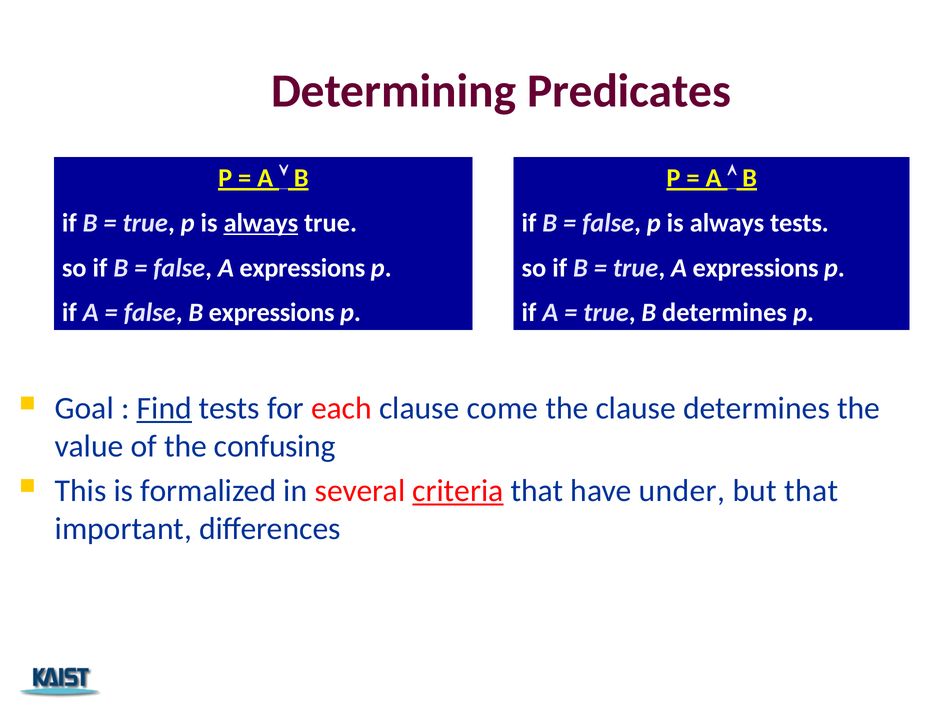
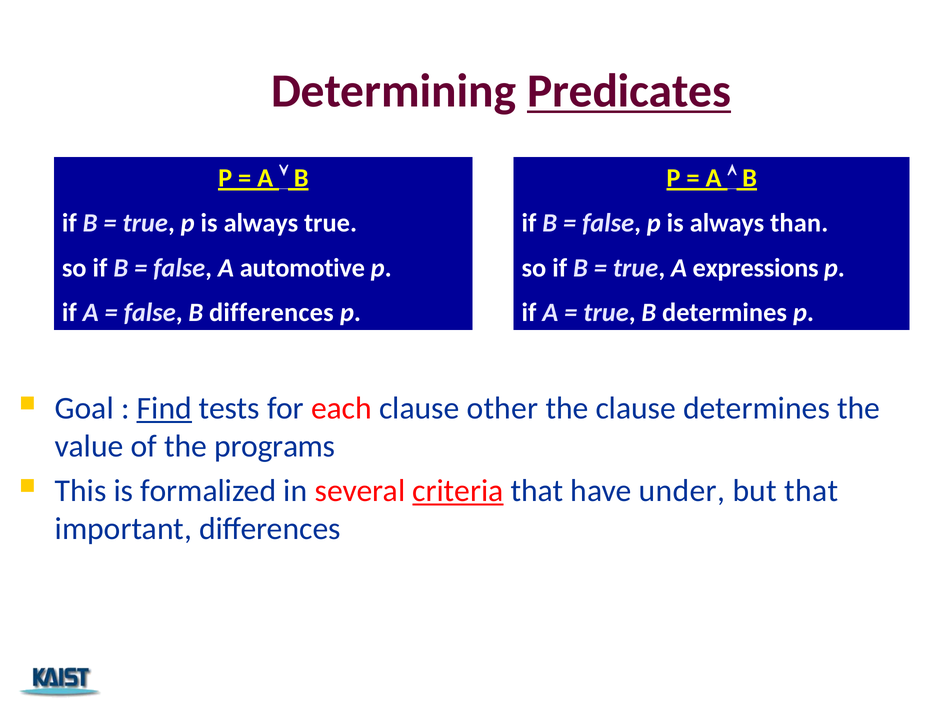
Predicates underline: none -> present (629, 91)
always underline: present -> none (261, 223)
always tests: tests -> than (799, 223)
false A expressions: expressions -> automotive (302, 268)
B expressions: expressions -> differences (271, 312)
come: come -> other (502, 408)
confusing: confusing -> programs (275, 446)
